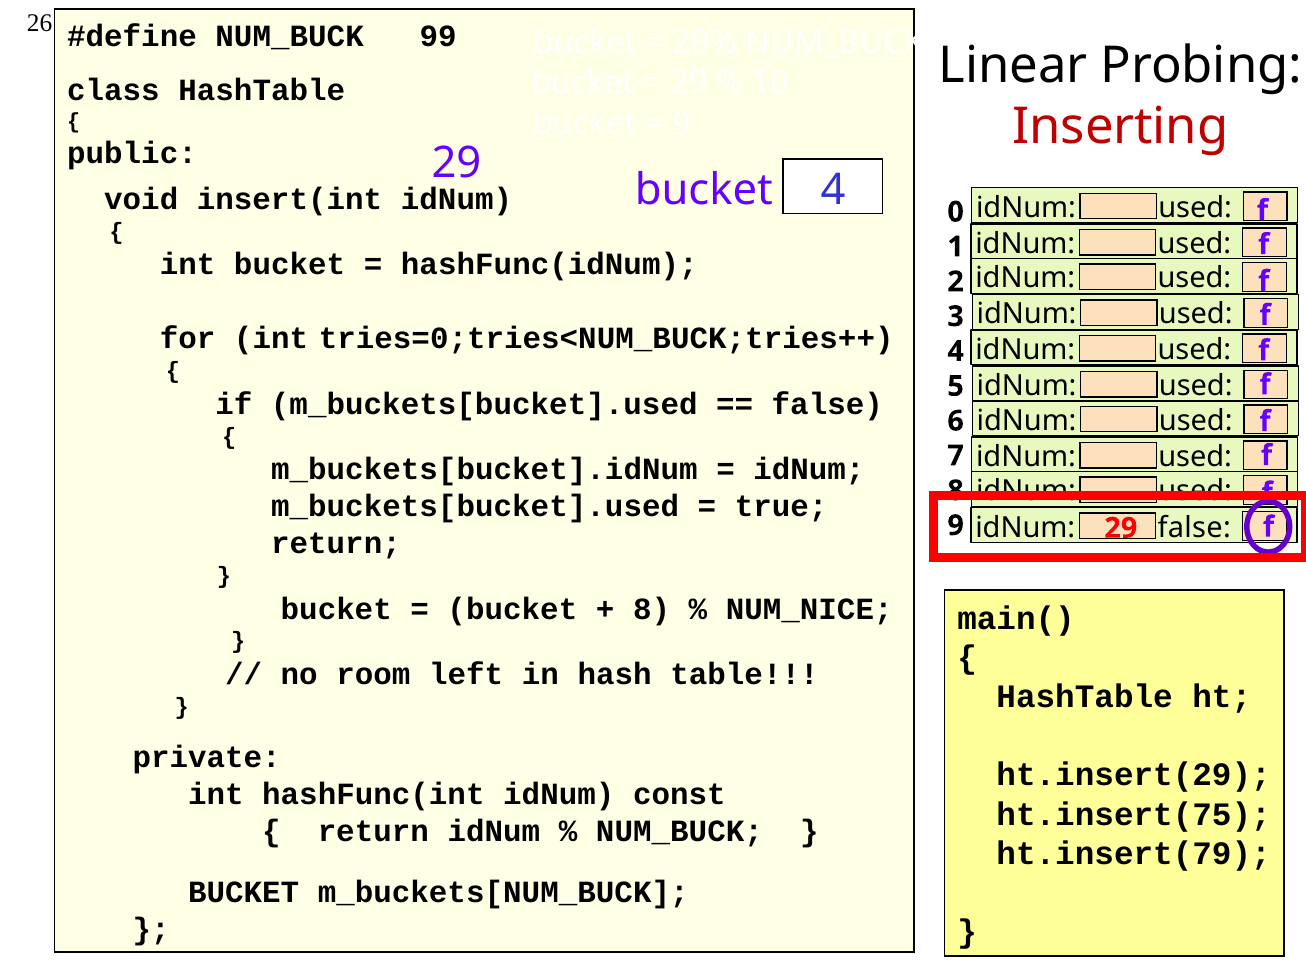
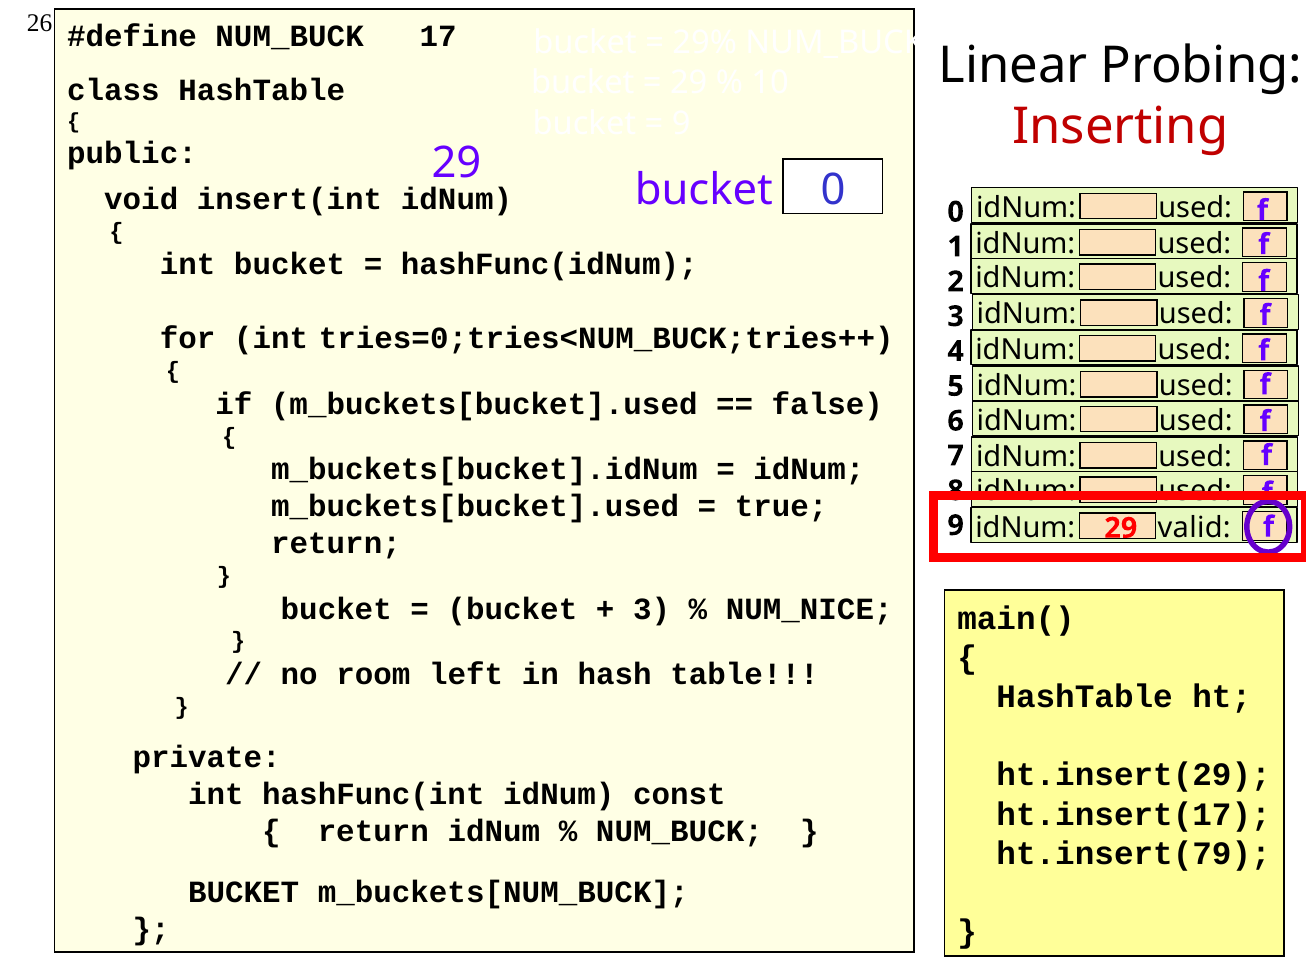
99: 99 -> 17 (438, 36)
bucket 4: 4 -> 0 (833, 190)
idNum false: false -> valid (1194, 527)
8: 8 -> 3 (652, 609)
ht.insert(75: ht.insert(75 -> ht.insert(17 (1134, 814)
